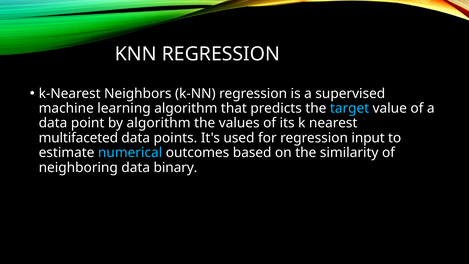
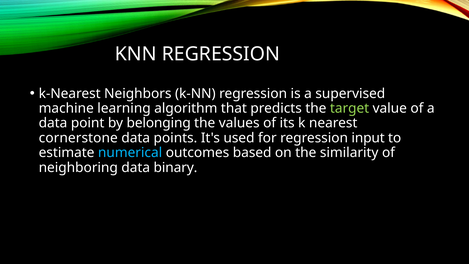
target colour: light blue -> light green (350, 108)
by algorithm: algorithm -> belonging (159, 123)
multifaceted: multifaceted -> cornerstone (78, 138)
